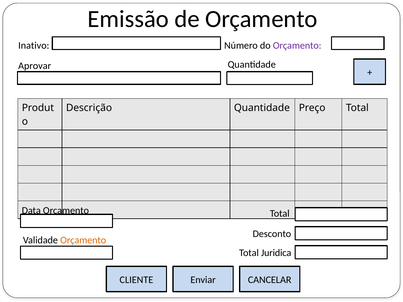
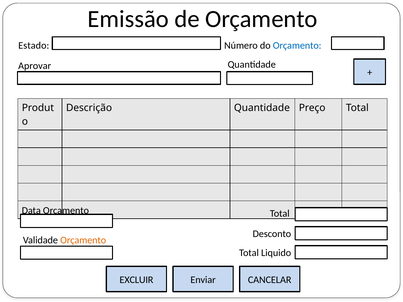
Inativo: Inativo -> Estado (34, 46)
Orçamento colour: purple -> blue (297, 46)
Juridica: Juridica -> Liquido (276, 253)
CLIENTE: CLIENTE -> EXCLUIR (136, 280)
